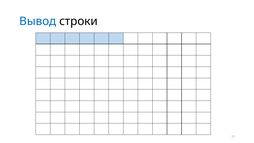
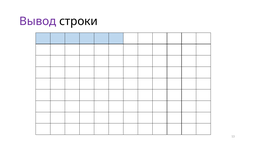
Вывод colour: blue -> purple (38, 21)
